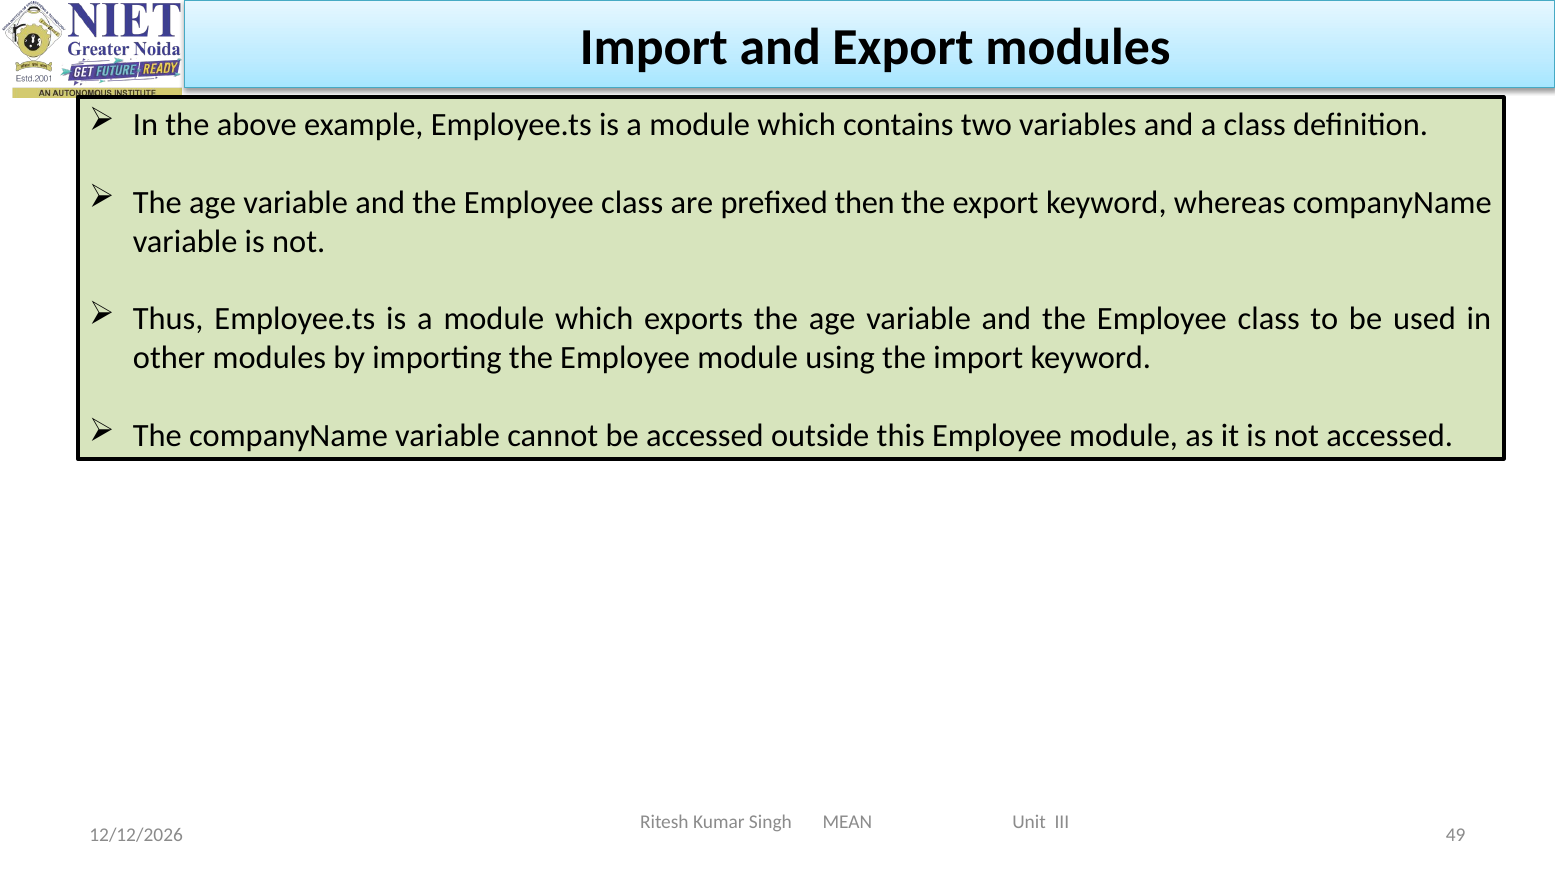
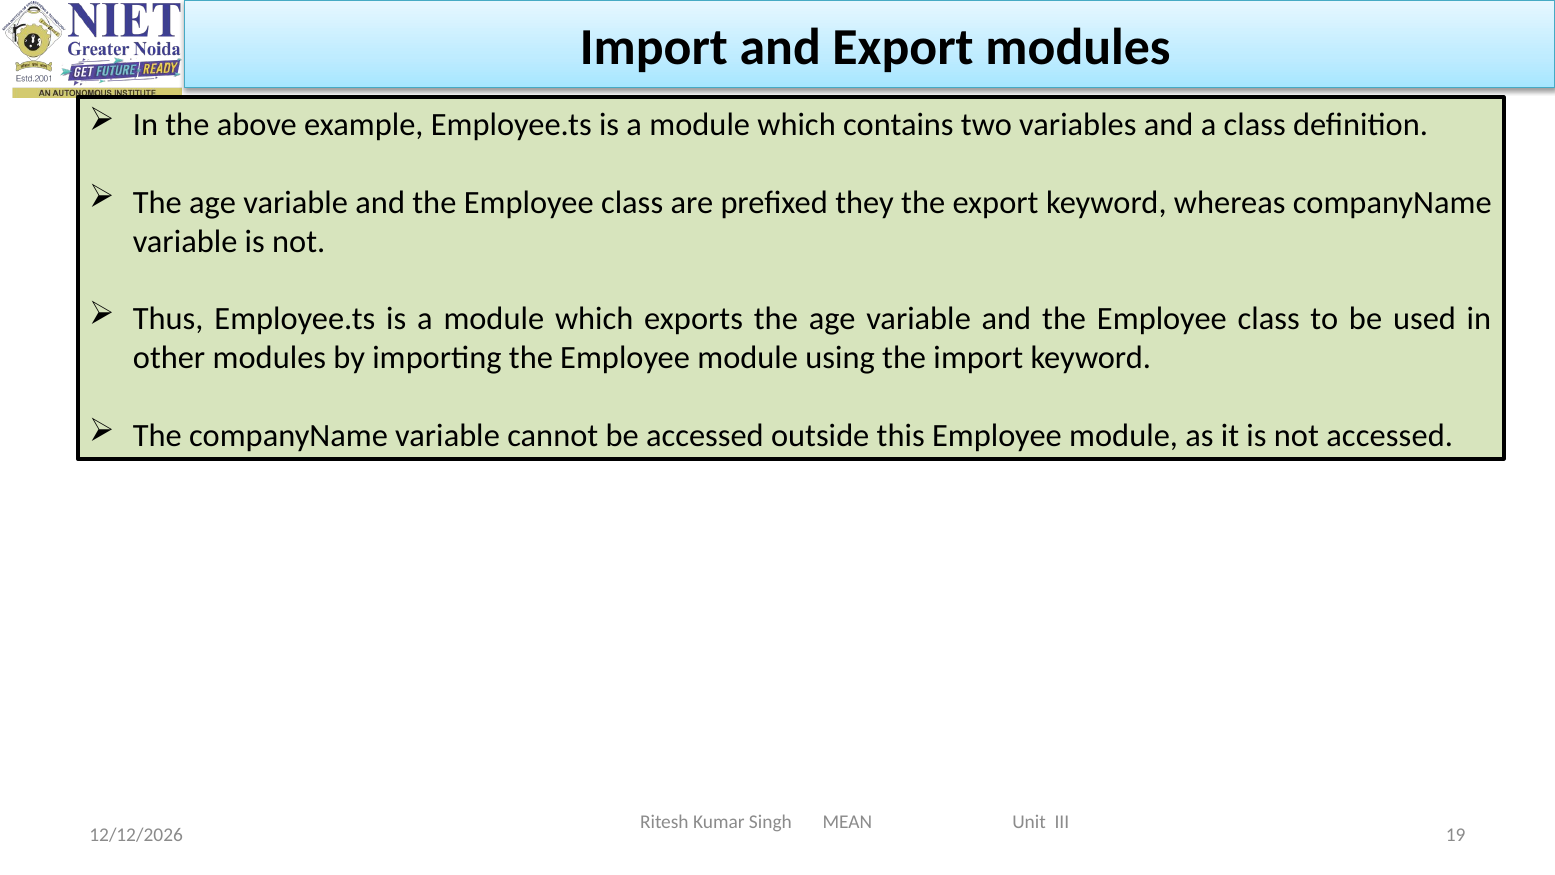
then: then -> they (865, 202)
49: 49 -> 19 (1456, 835)
